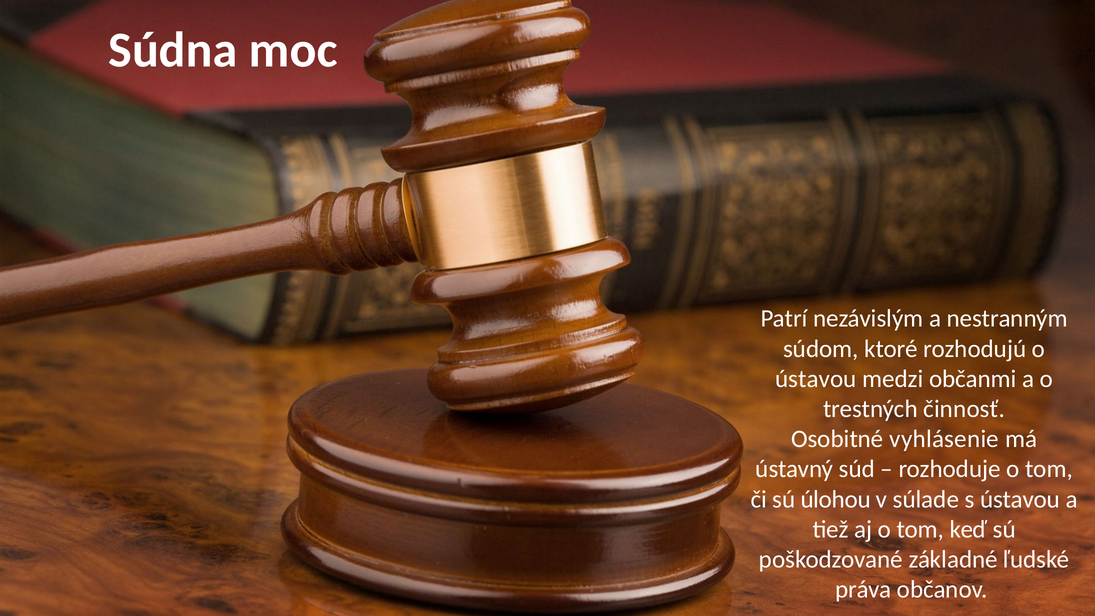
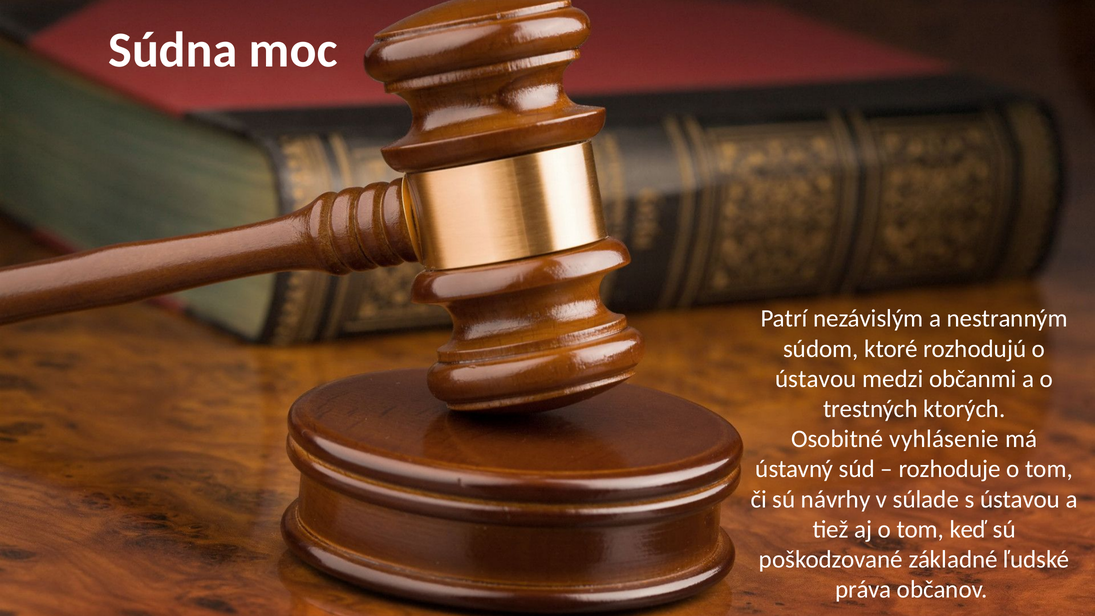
činnosť: činnosť -> ktorých (964, 409)
úlohou: úlohou -> návrhy (836, 499)
